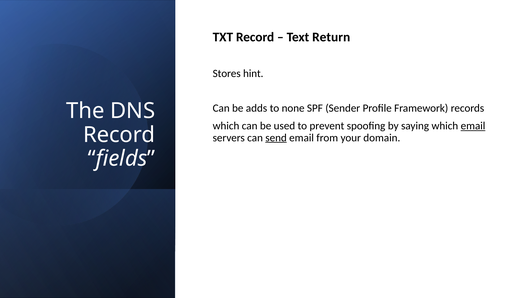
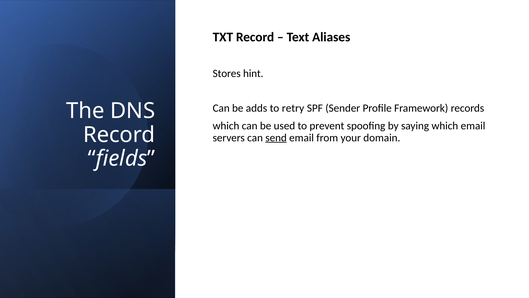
Return: Return -> Aliases (331, 37)
none: none -> retry (293, 108)
email underline: present -> none (473, 126)
